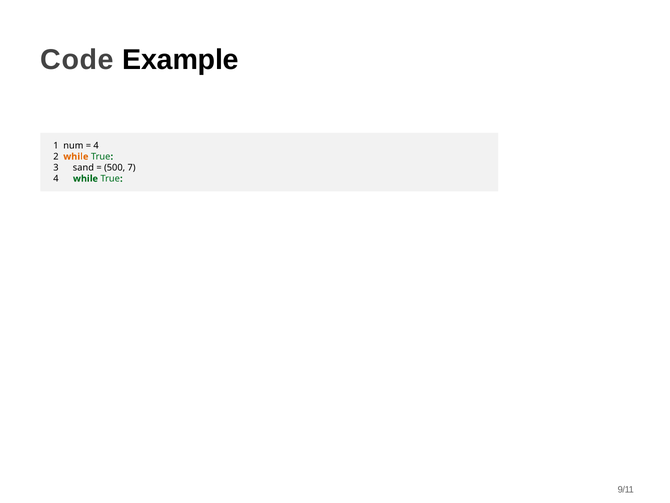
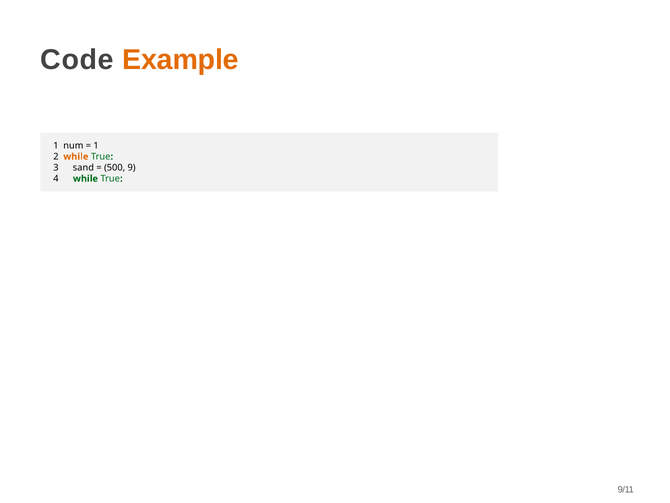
Example colour: black -> orange (181, 60)
4: 4 -> 1 (96, 146)
7: 7 -> 9 (132, 168)
